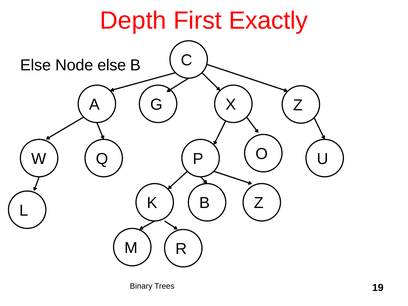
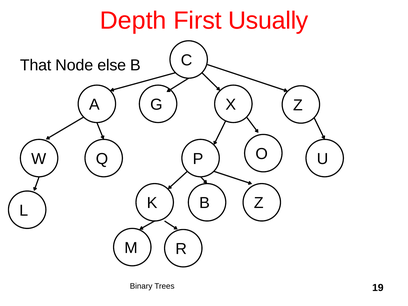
Exactly: Exactly -> Usually (268, 20)
Else: Else -> That (36, 65)
